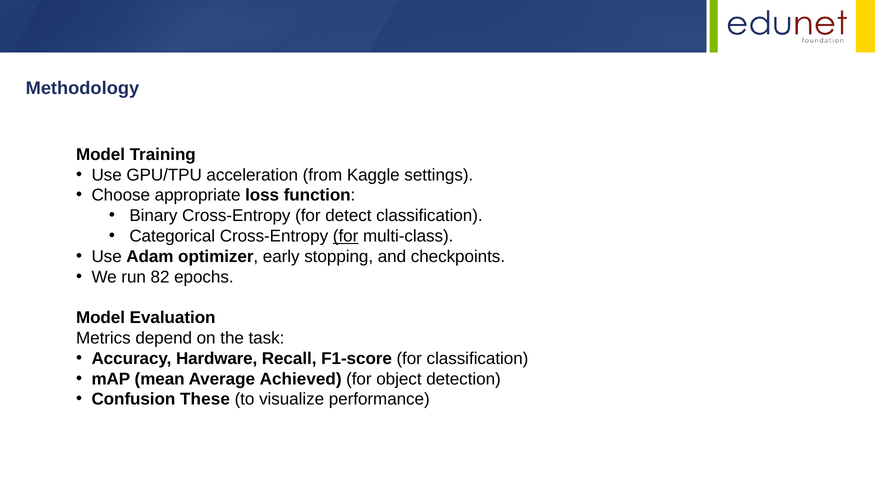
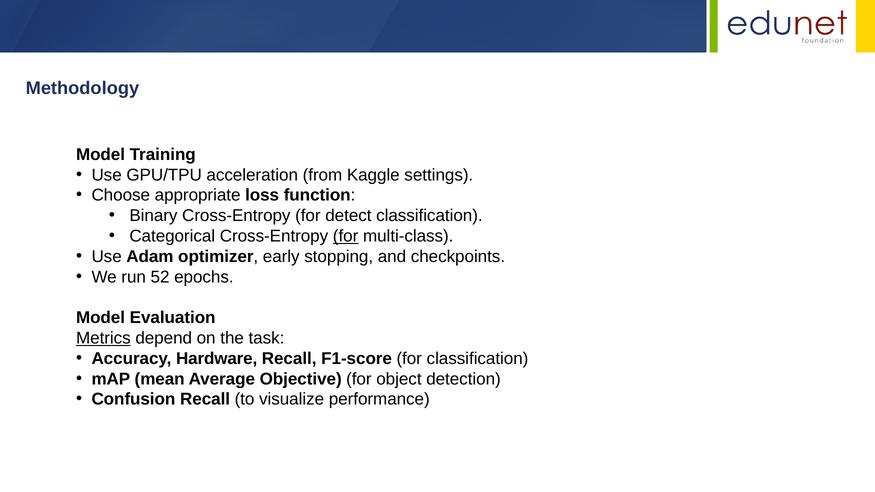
82: 82 -> 52 (160, 277)
Metrics underline: none -> present (103, 338)
Achieved: Achieved -> Objective (301, 379)
Confusion These: These -> Recall (205, 399)
